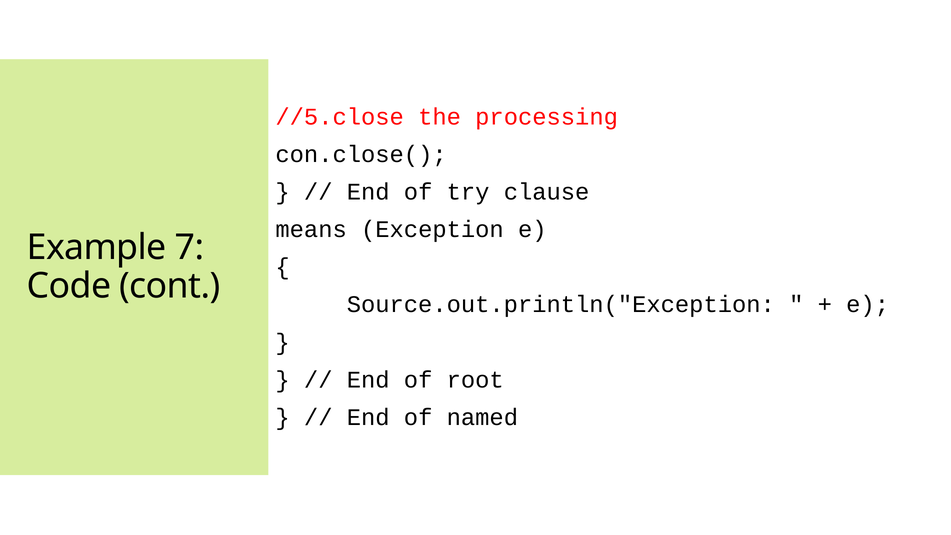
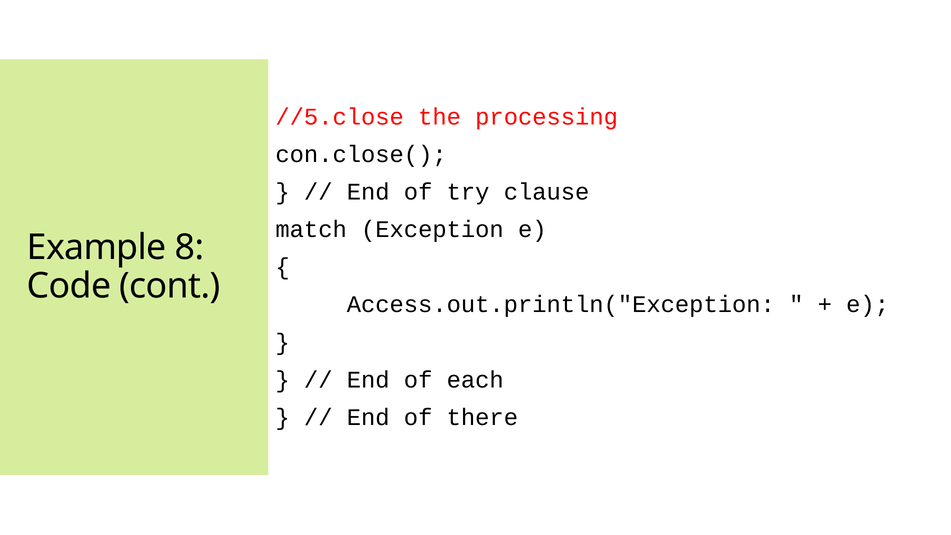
means: means -> match (311, 229)
7: 7 -> 8 (189, 248)
Source.out.println("Exception: Source.out.println("Exception -> Access.out.println("Exception (561, 305)
root: root -> each (475, 380)
named: named -> there (482, 417)
